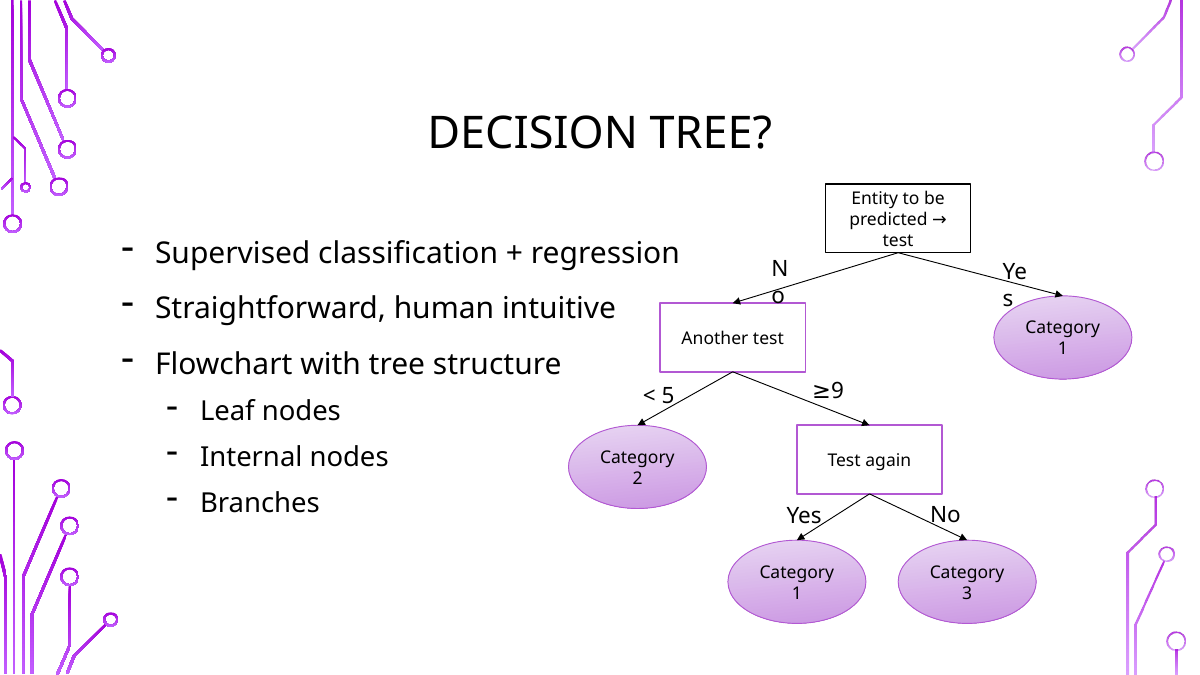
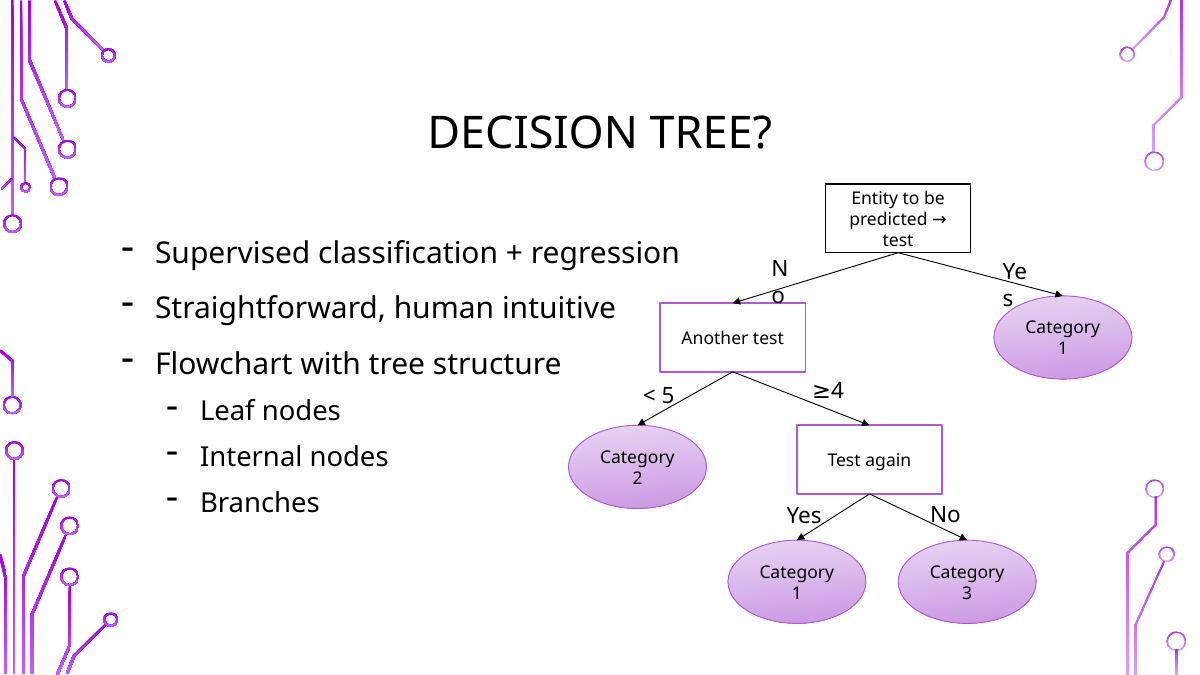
9: 9 -> 4 (838, 391)
